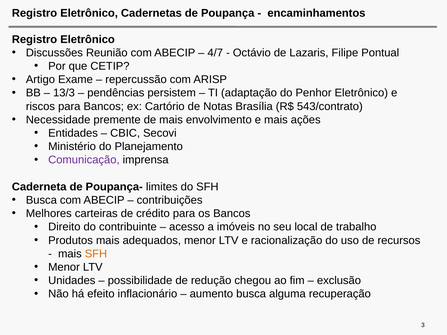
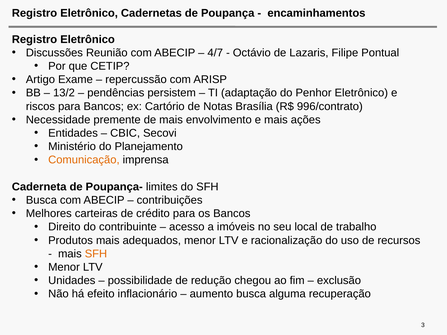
13/3: 13/3 -> 13/2 (64, 93)
543/contrato: 543/contrato -> 996/contrato (330, 106)
Comunicação colour: purple -> orange (84, 160)
